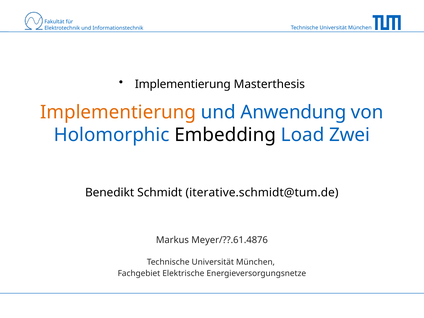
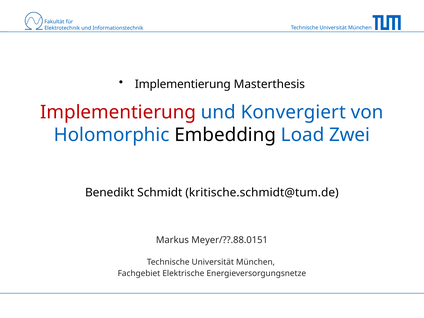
Implementierung colour: orange -> red (118, 112)
Anwendung: Anwendung -> Konvergiert (293, 112)
iterative.schmidt@tum.de: iterative.schmidt@tum.de -> kritische.schmidt@tum.de (262, 192)
Meyer/??.61.4876: Meyer/??.61.4876 -> Meyer/??.88.0151 (230, 240)
